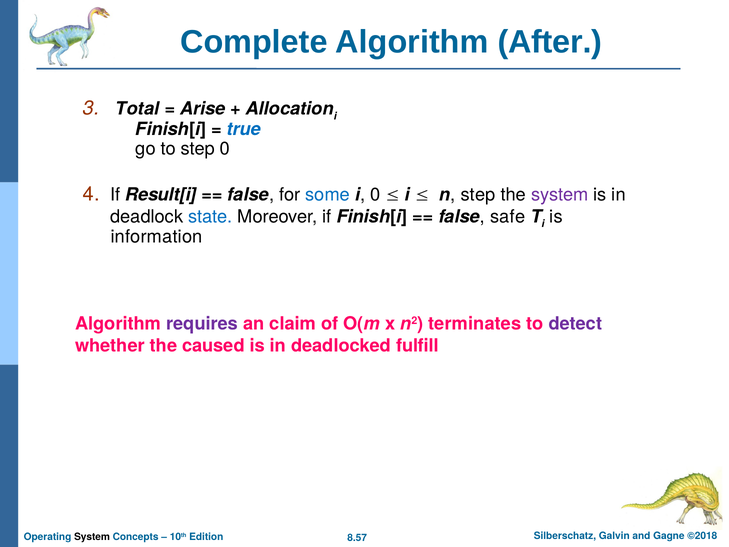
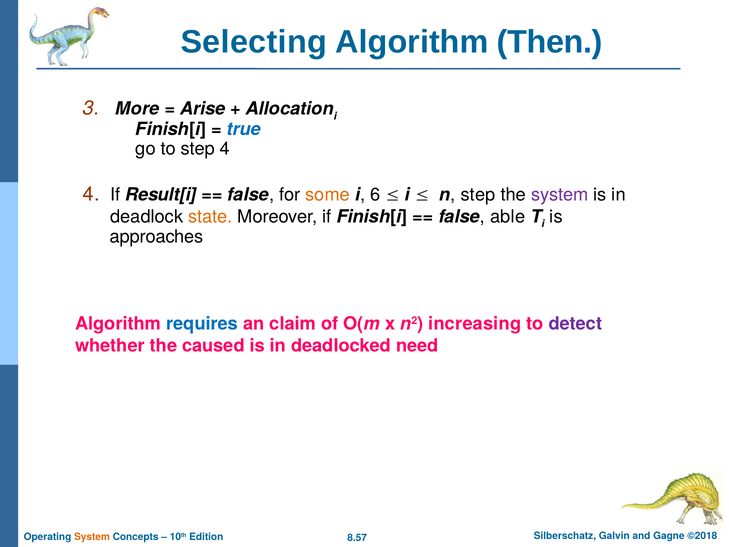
Complete: Complete -> Selecting (254, 42)
After: After -> Then (550, 42)
Total: Total -> More (137, 109)
step 0: 0 -> 4 (225, 149)
some colour: blue -> orange (328, 195)
i 0: 0 -> 6 (375, 195)
state colour: blue -> orange (210, 216)
safe: safe -> able (508, 216)
information: information -> approaches (157, 237)
requires colour: purple -> blue (202, 323)
terminates: terminates -> increasing (475, 323)
fulfill: fulfill -> need (417, 345)
System colour: black -> orange (92, 537)
